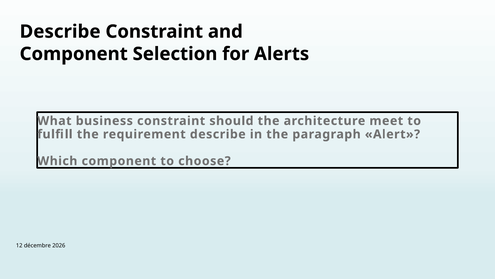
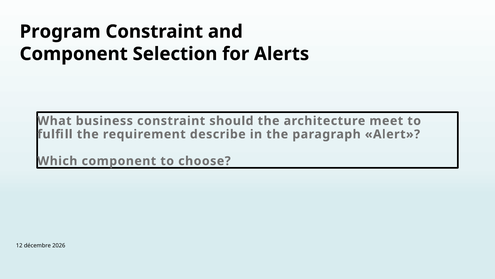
Describe: Describe -> Program (60, 32)
